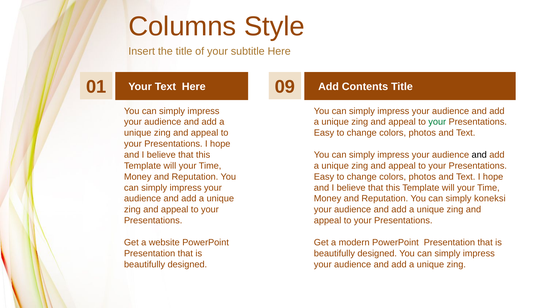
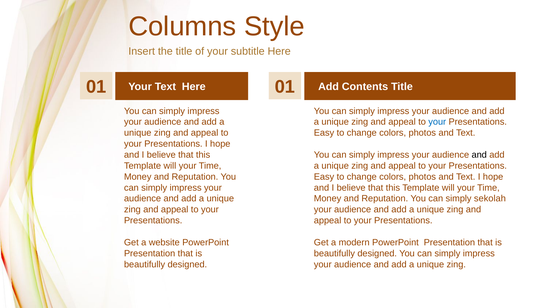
01 09: 09 -> 01 (285, 87)
your colour: green -> blue (437, 122)
koneksi: koneksi -> sekolah (490, 199)
